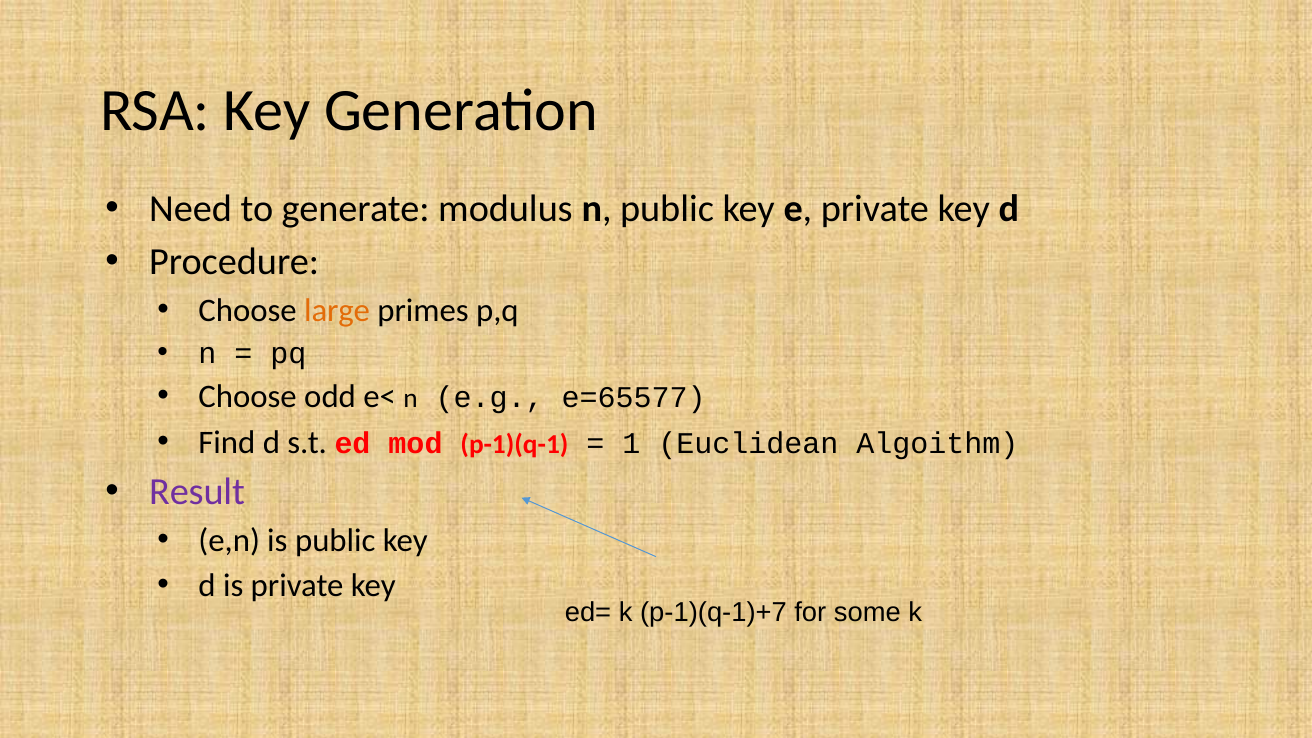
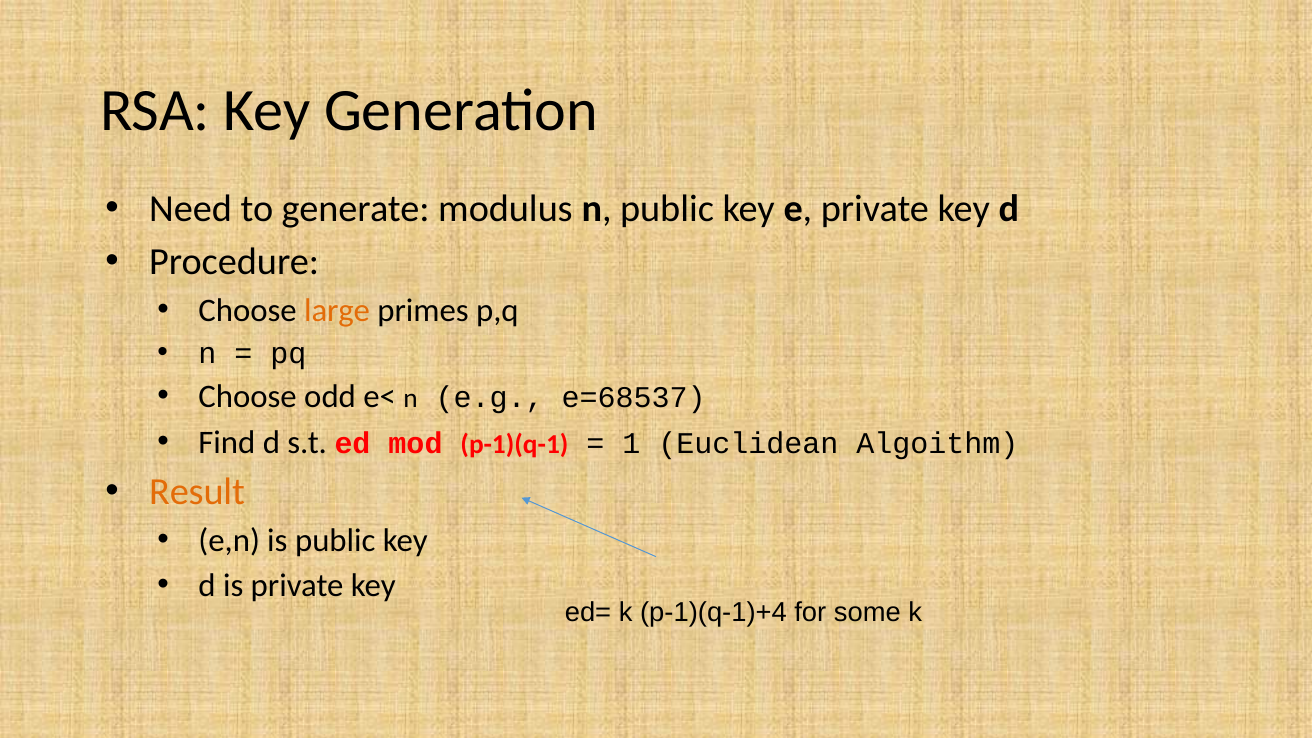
e=65577: e=65577 -> e=68537 (634, 398)
Result colour: purple -> orange (197, 492)
p-1)(q-1)+7: p-1)(q-1)+7 -> p-1)(q-1)+4 (713, 612)
